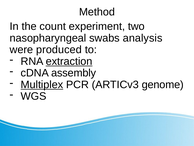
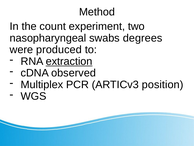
analysis: analysis -> degrees (143, 38)
assembly: assembly -> observed (74, 73)
Multiplex underline: present -> none (42, 84)
genome: genome -> position (163, 84)
